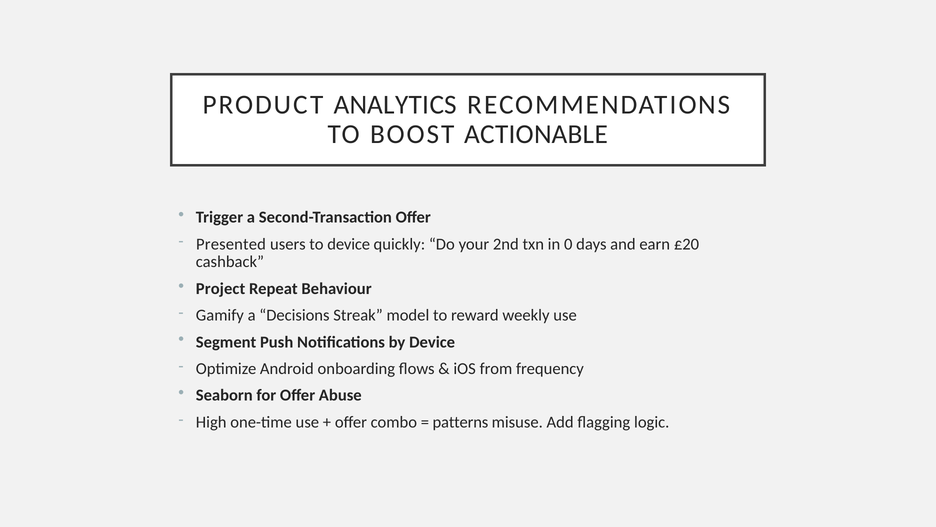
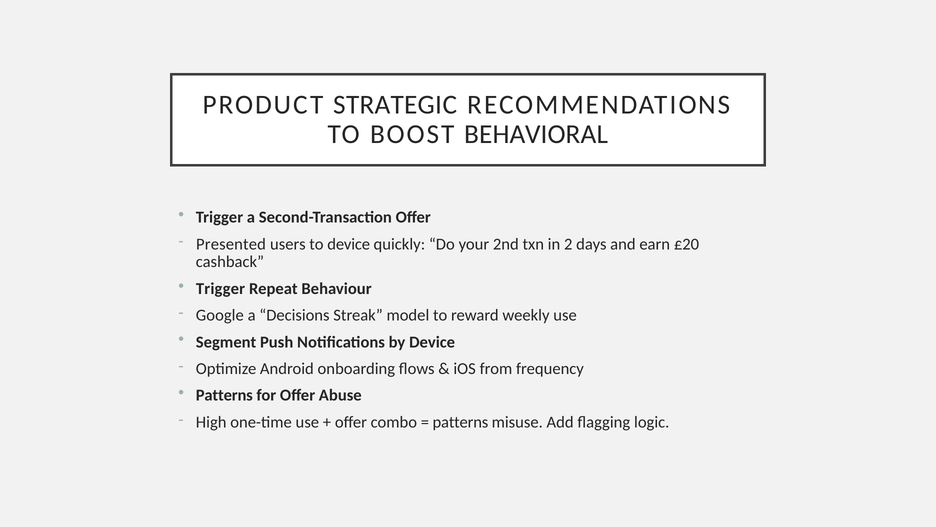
ANALYTICS: ANALYTICS -> STRATEGIC (395, 105)
ACTIONABLE: ACTIONABLE -> BEHAVIORAL (536, 134)
0: 0 -> 2 (568, 244)
Project: Project -> Trigger (221, 288)
Gamify: Gamify -> Google (220, 315)
Seaborn: Seaborn -> Patterns (224, 395)
